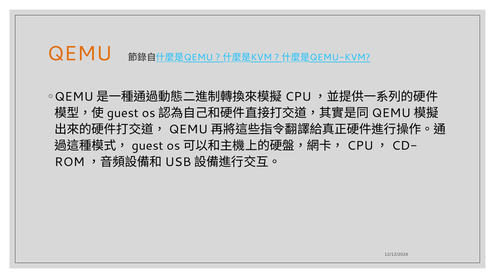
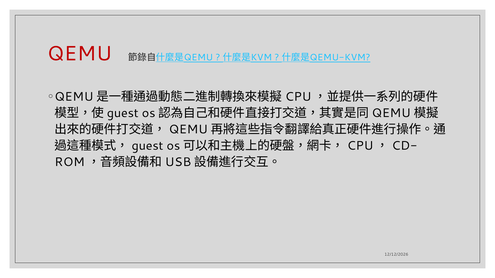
QEMU colour: orange -> red (79, 54)
